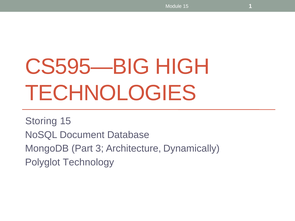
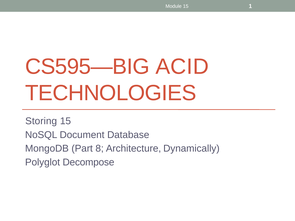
HIGH: HIGH -> ACID (182, 67)
3: 3 -> 8 (100, 149)
Technology: Technology -> Decompose (88, 162)
